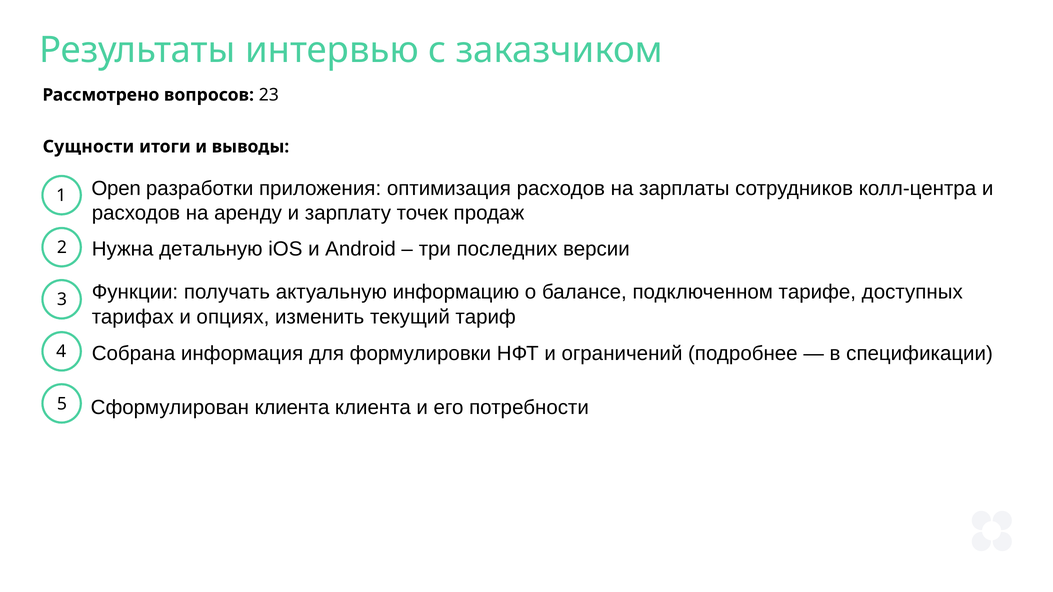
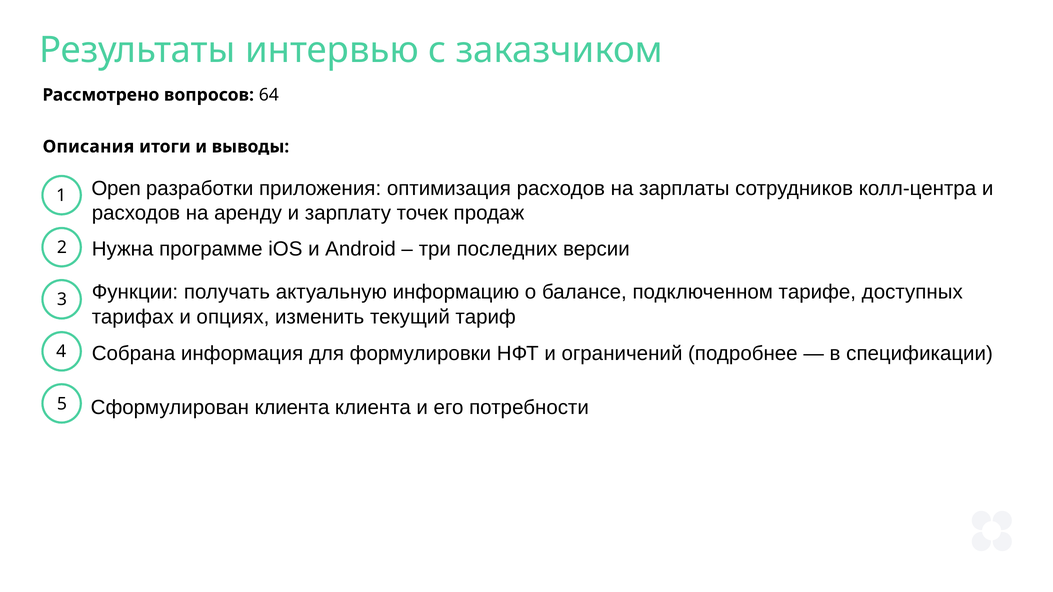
23: 23 -> 64 (269, 95)
Сущности: Сущности -> Описания (88, 147)
детальную: детальную -> программе (211, 249)
